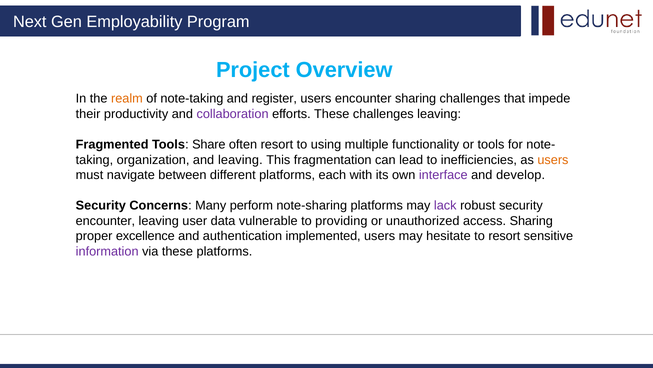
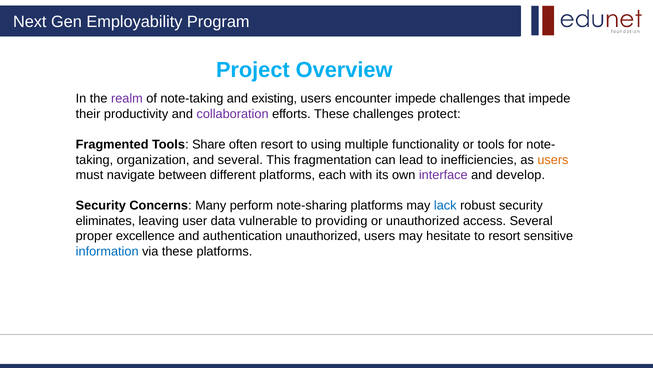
realm colour: orange -> purple (127, 99)
register: register -> existing (274, 99)
encounter sharing: sharing -> impede (416, 99)
challenges leaving: leaving -> protect (439, 114)
and leaving: leaving -> several (240, 160)
lack colour: purple -> blue (445, 205)
encounter: encounter -> eliminates (105, 221)
access Sharing: Sharing -> Several (531, 221)
authentication implemented: implemented -> unauthorized (323, 236)
information colour: purple -> blue (107, 251)
